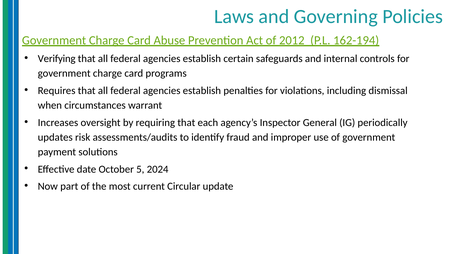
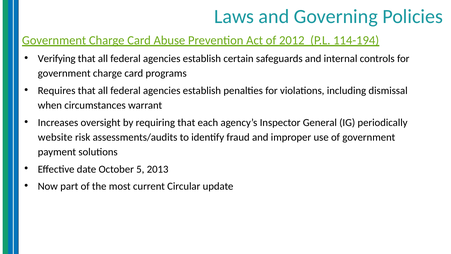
162-194: 162-194 -> 114-194 (356, 40)
updates: updates -> website (55, 137)
2024: 2024 -> 2013 (158, 169)
